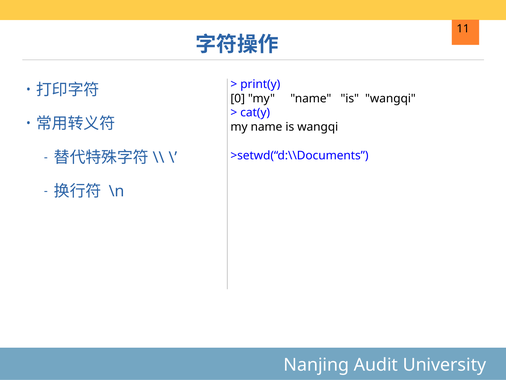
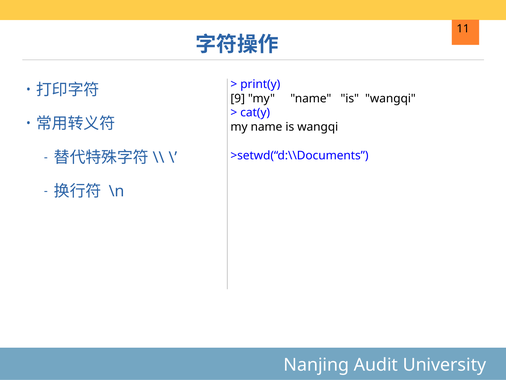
0: 0 -> 9 (238, 98)
